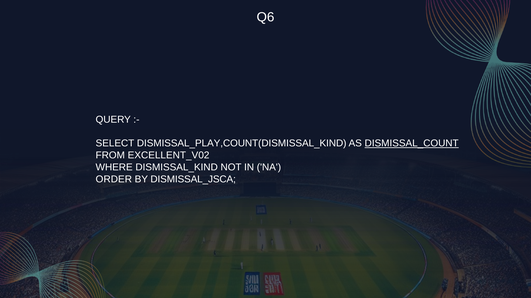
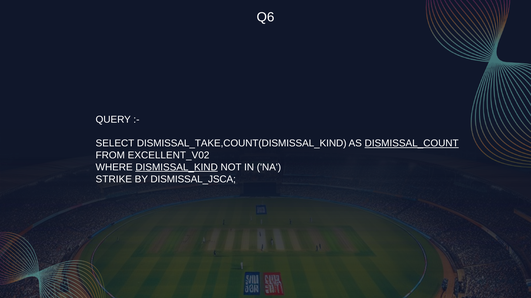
DISMISSAL_PLAY,COUNT(DISMISSAL_KIND: DISMISSAL_PLAY,COUNT(DISMISSAL_KIND -> DISMISSAL_TAKE,COUNT(DISMISSAL_KIND (242, 144)
DISMISSAL_KIND underline: none -> present (177, 168)
ORDER: ORDER -> STRIKE (114, 179)
